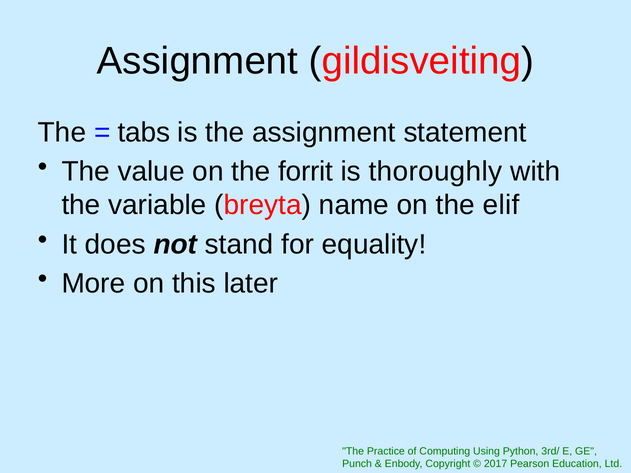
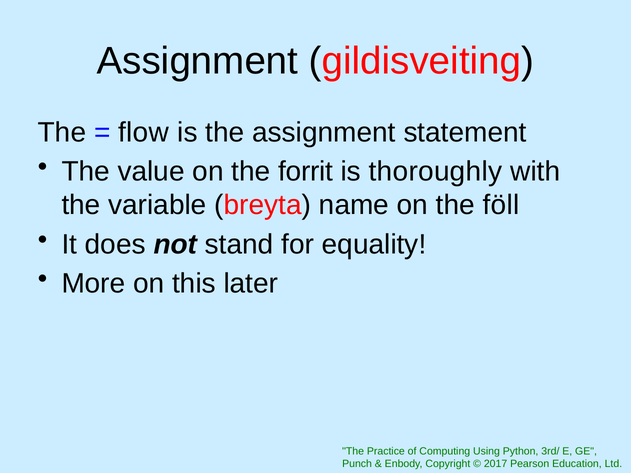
tabs: tabs -> flow (144, 132)
elif: elif -> föll (501, 205)
